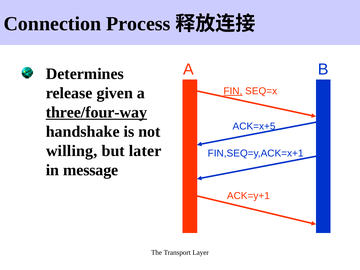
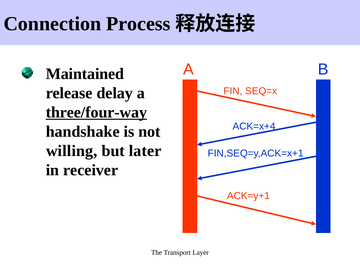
Determines: Determines -> Maintained (85, 74)
given: given -> delay (115, 93)
FIN underline: present -> none (233, 91)
ACK=x+5: ACK=x+5 -> ACK=x+4 (254, 126)
message: message -> receiver (91, 170)
